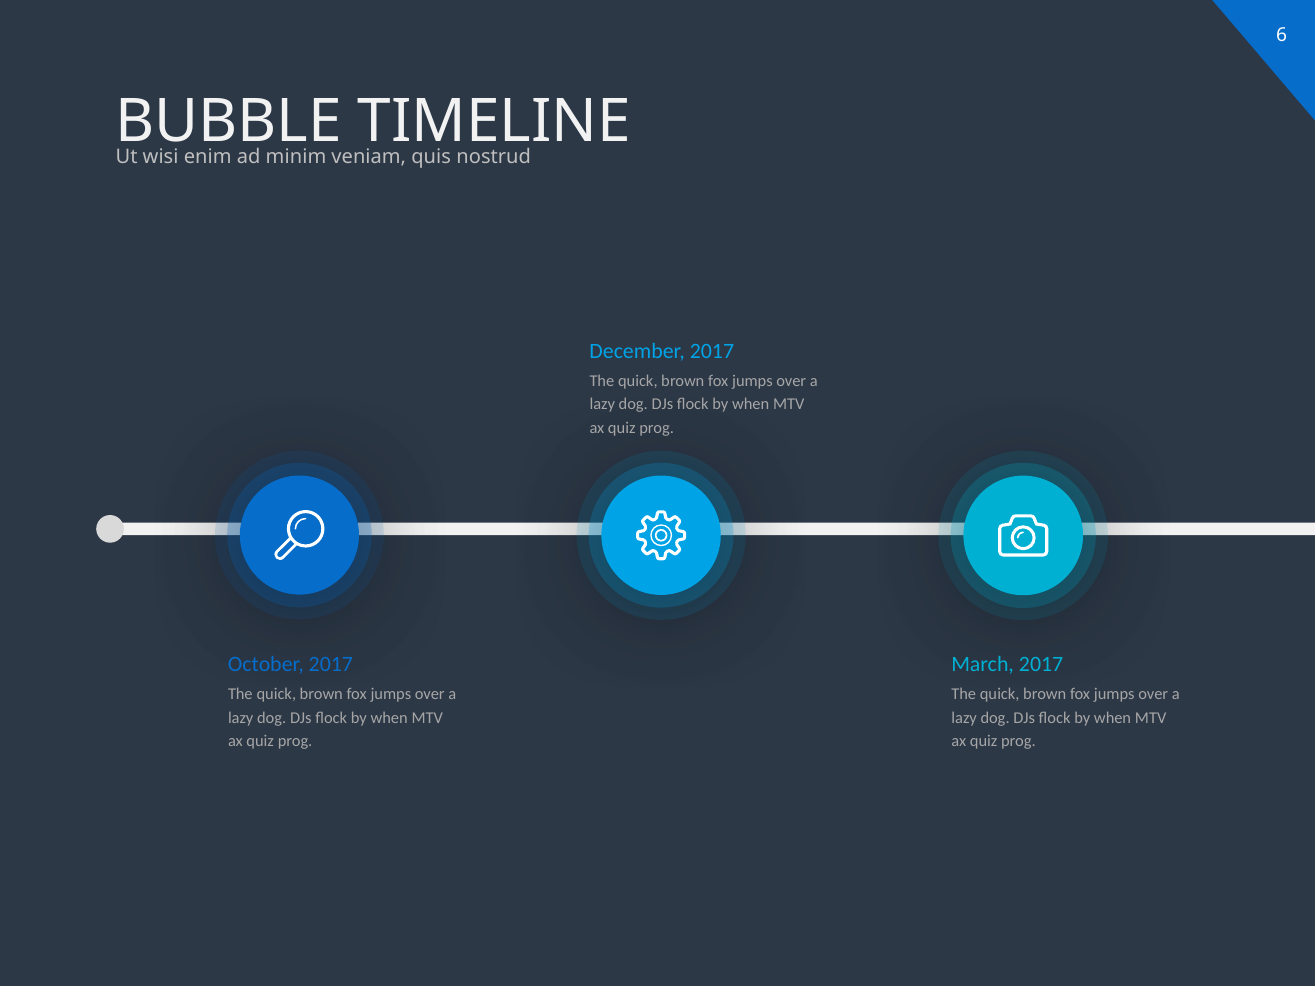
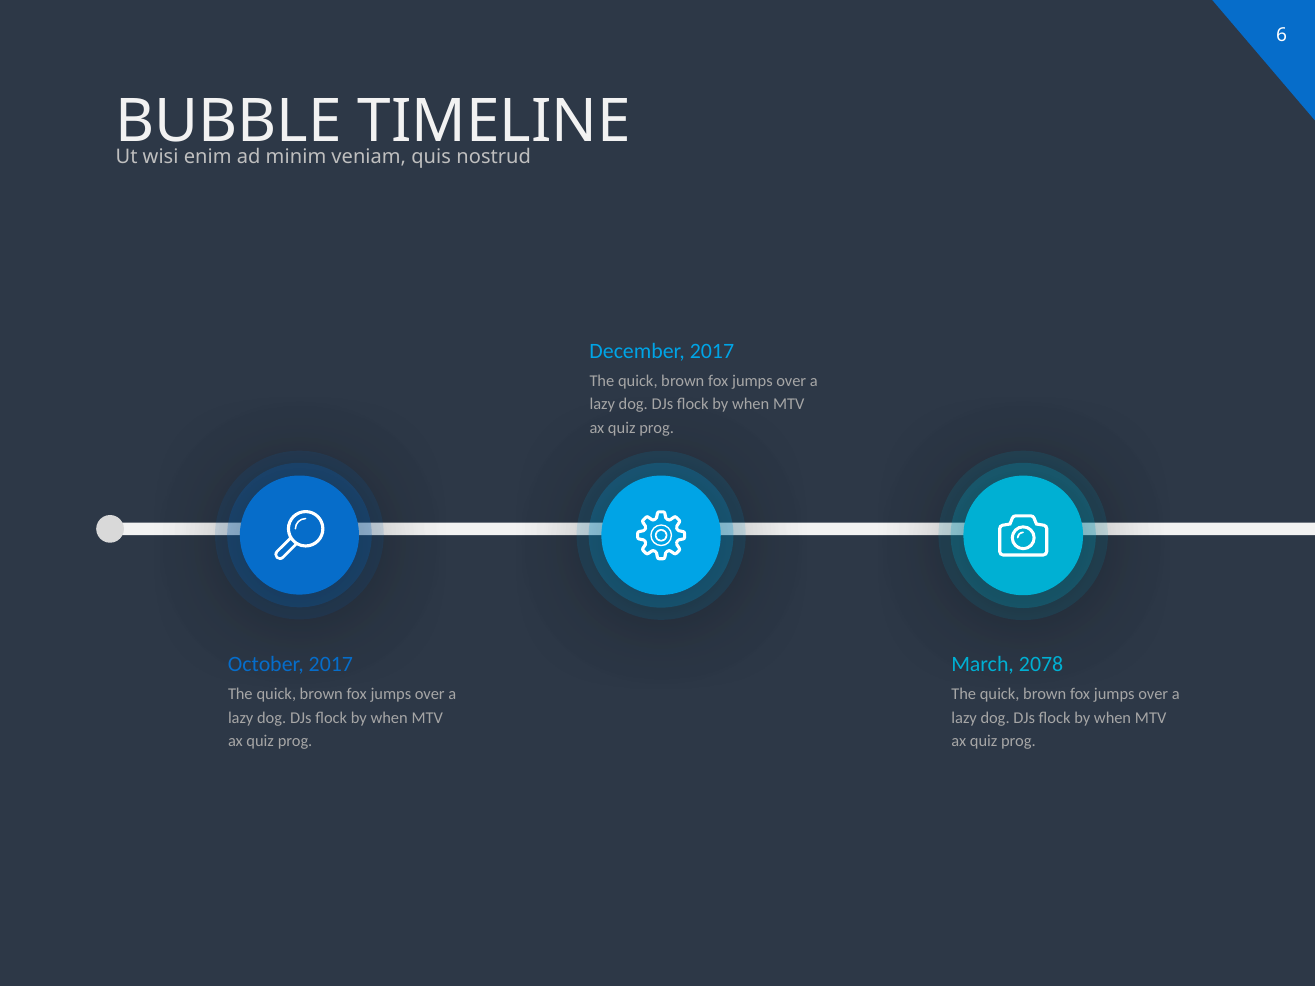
March 2017: 2017 -> 2078 (1041, 665)
